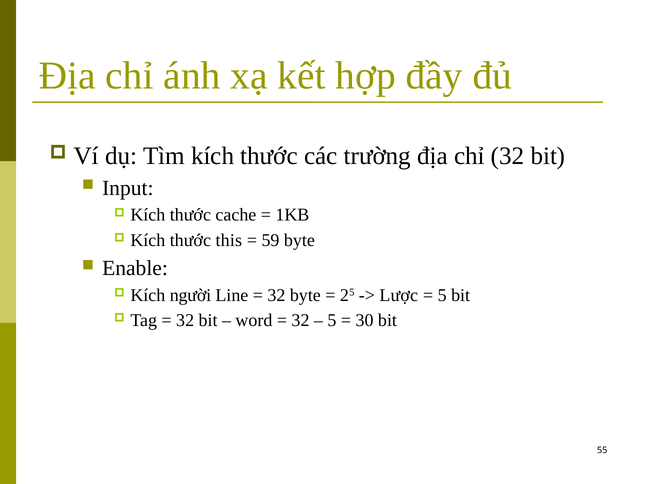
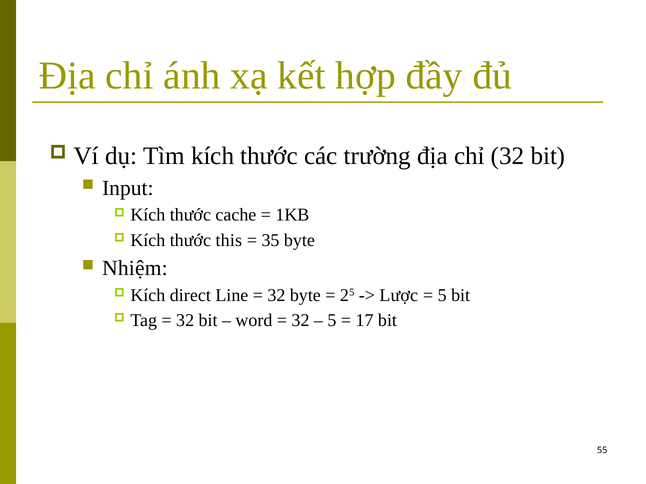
59: 59 -> 35 (270, 240)
Enable: Enable -> Nhiệm (135, 269)
người: người -> direct (190, 296)
30: 30 -> 17 (365, 321)
